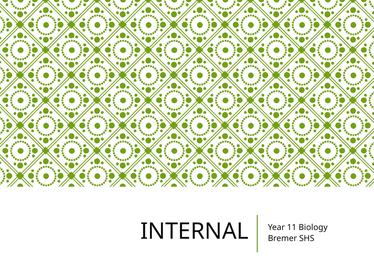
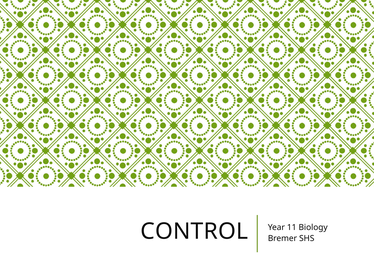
INTERNAL: INTERNAL -> CONTROL (194, 232)
